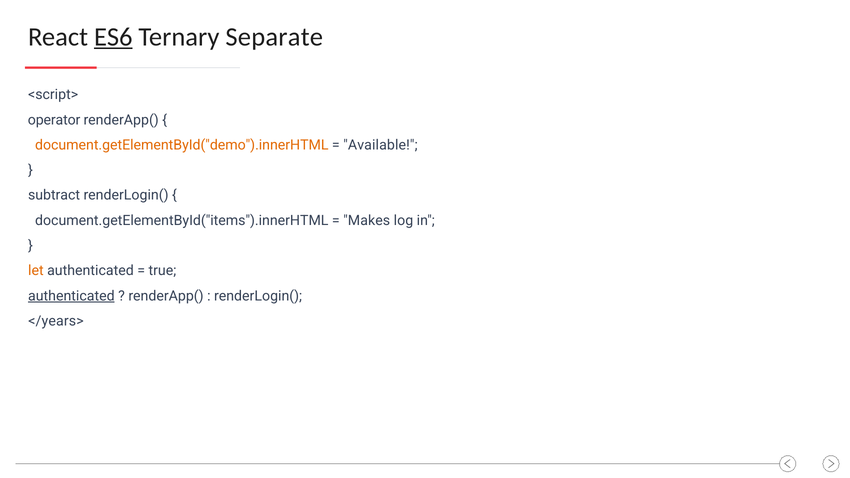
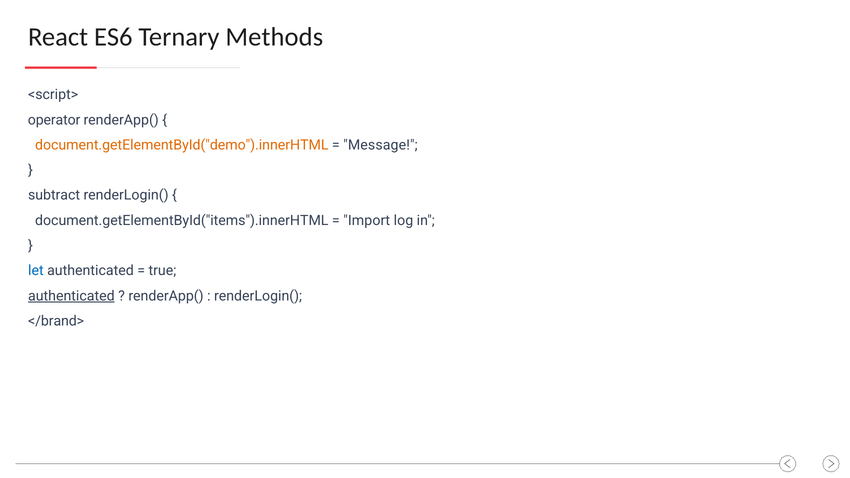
ES6 underline: present -> none (113, 37)
Separate: Separate -> Methods (274, 37)
Available: Available -> Message (380, 145)
Makes: Makes -> Import (367, 220)
let colour: orange -> blue (36, 271)
</years>: </years> -> </brand> (56, 321)
